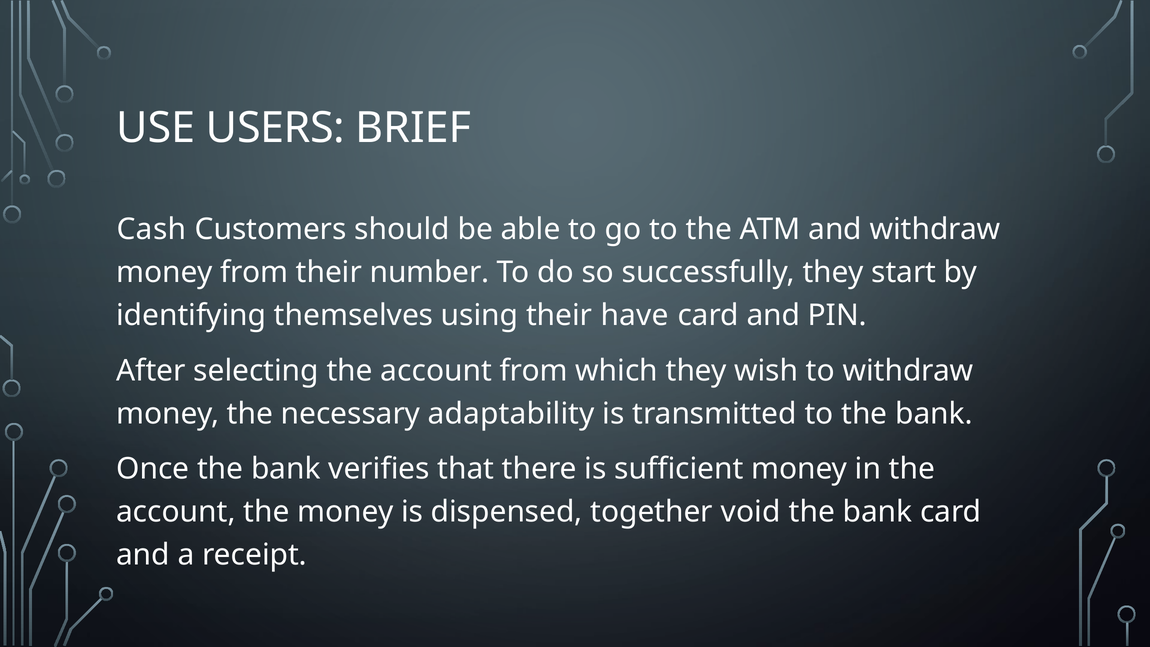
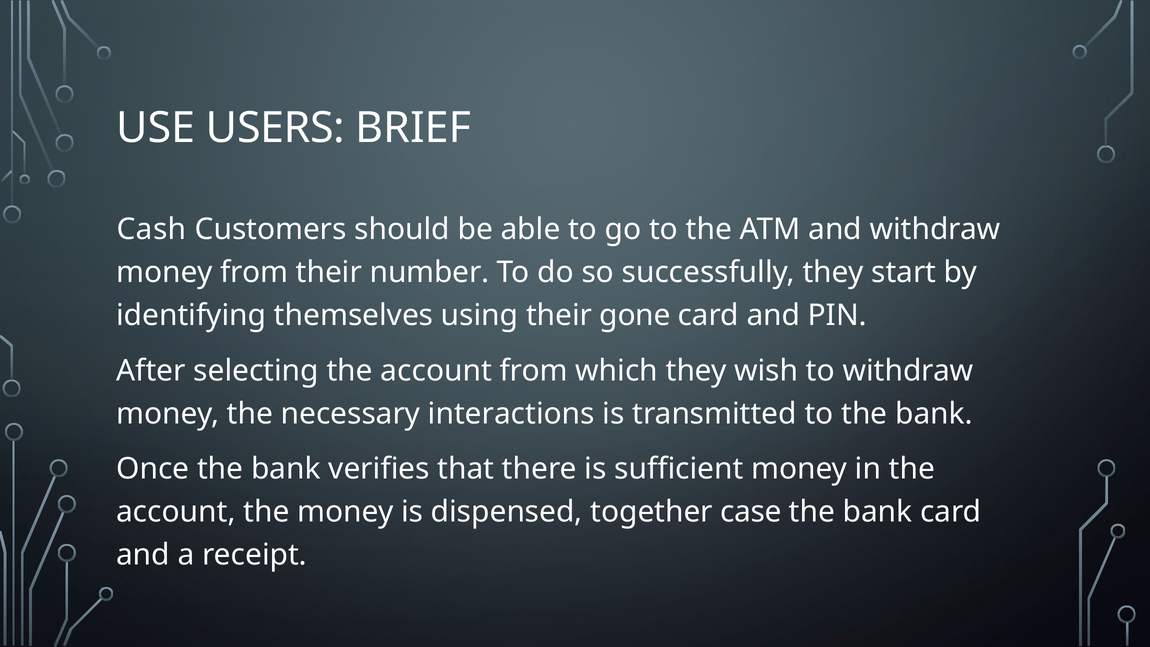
have: have -> gone (635, 316)
adaptability: adaptability -> interactions (511, 414)
void: void -> case (751, 512)
